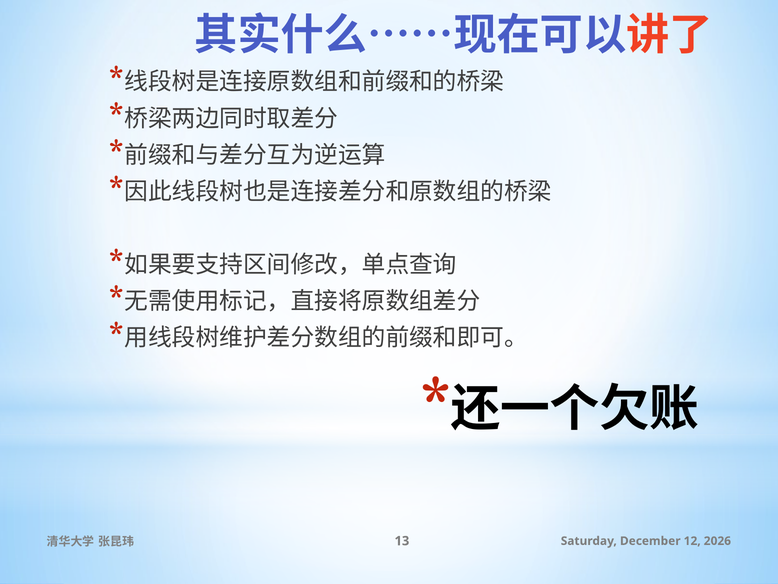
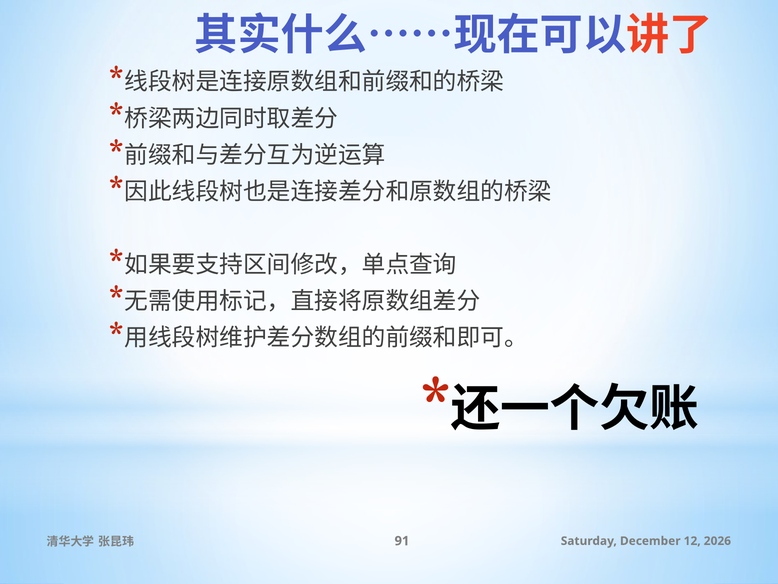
13: 13 -> 91 (402, 541)
